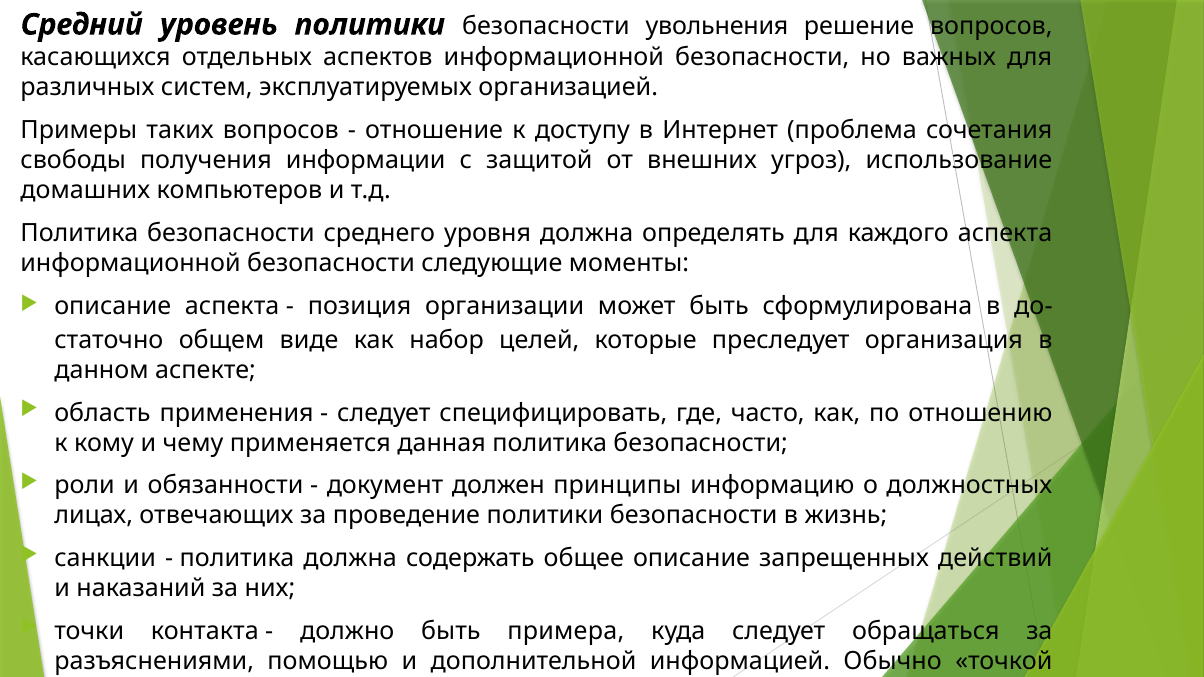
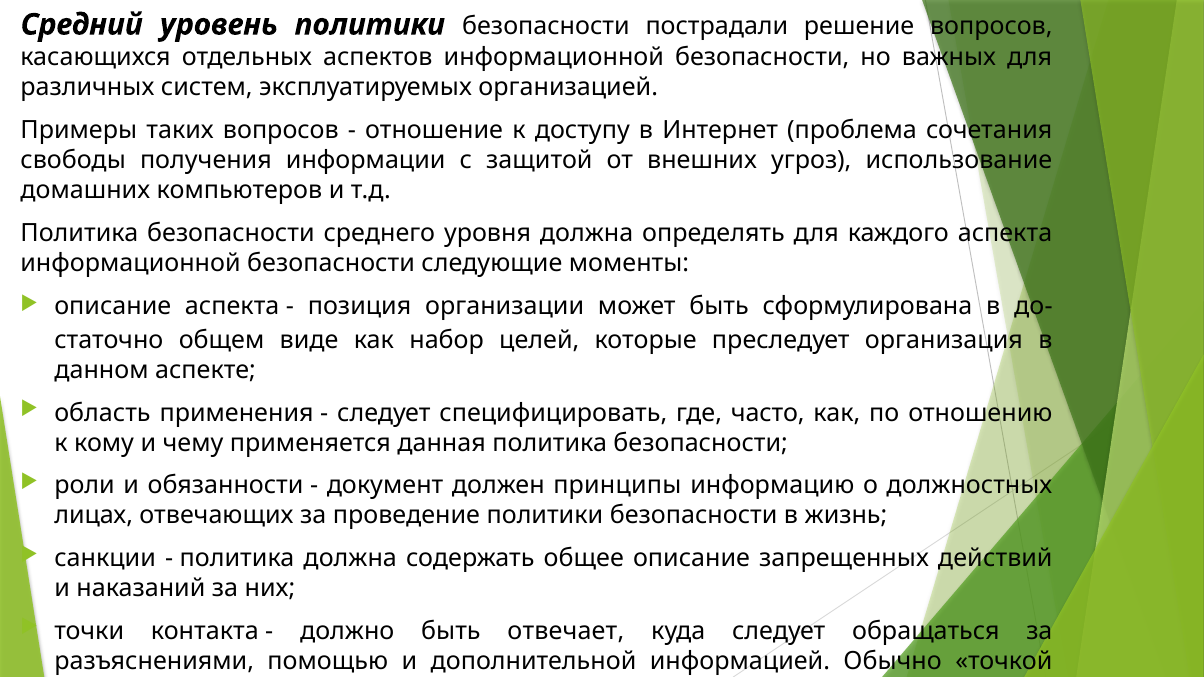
увольнения: увольнения -> пострадали (717, 26)
примера: примера -> отвечает (566, 631)
